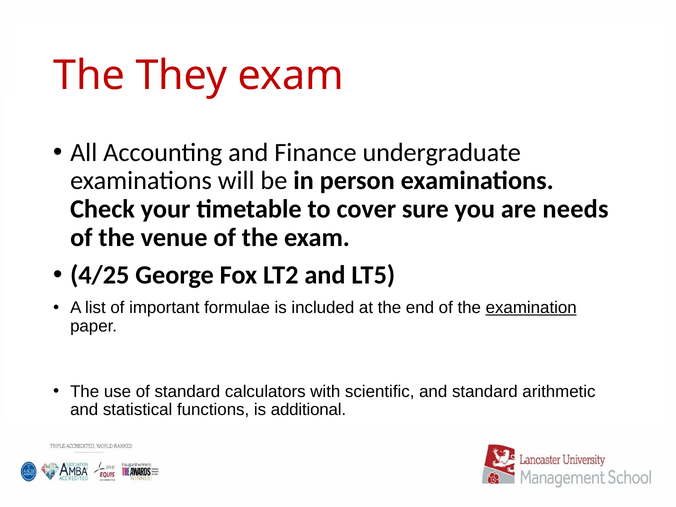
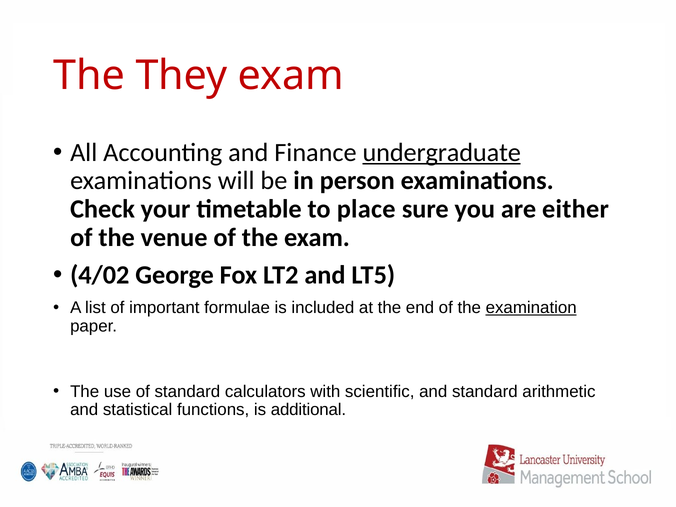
undergraduate underline: none -> present (442, 152)
cover: cover -> place (366, 209)
needs: needs -> either (575, 209)
4/25: 4/25 -> 4/02 (100, 275)
